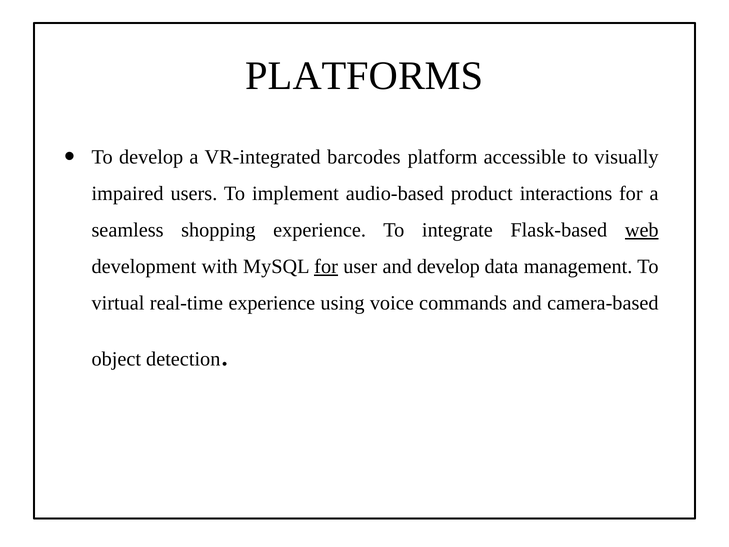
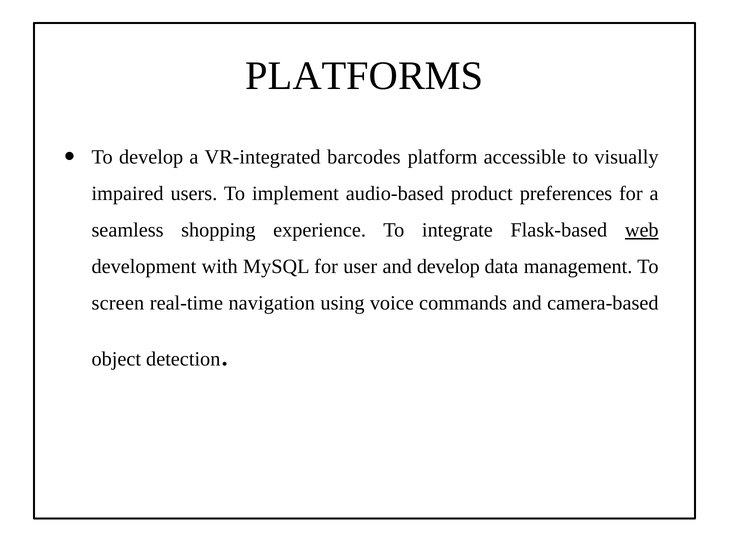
interactions: interactions -> preferences (566, 194)
for underline: present -> none (326, 267)
virtual: virtual -> screen (118, 303)
real-time experience: experience -> navigation (272, 303)
